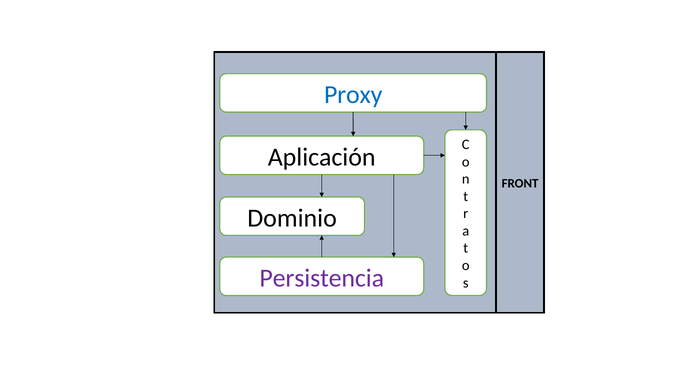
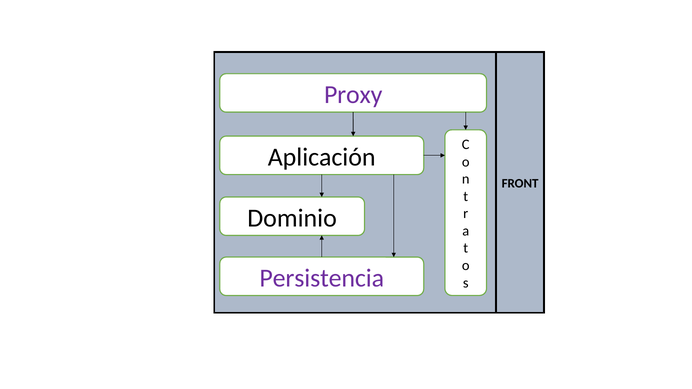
Proxy colour: blue -> purple (353, 95)
